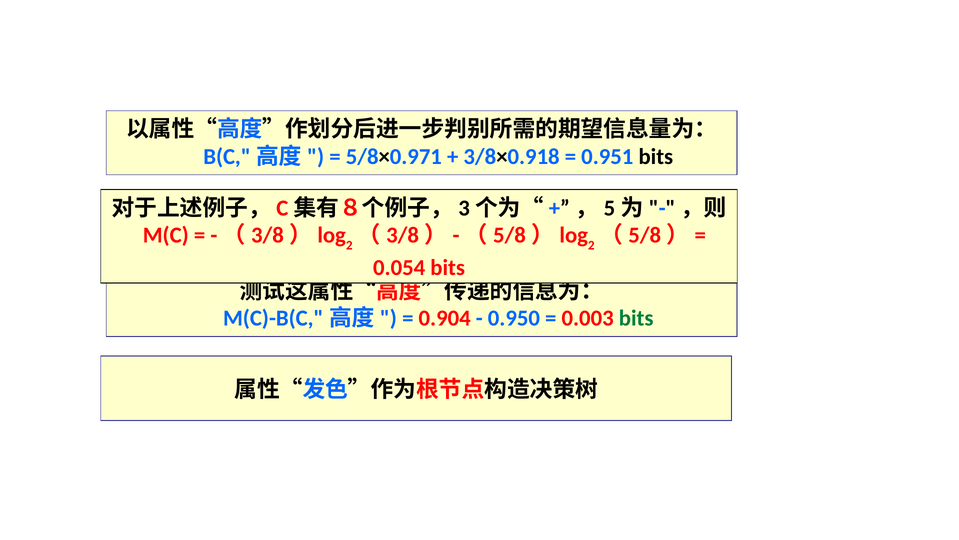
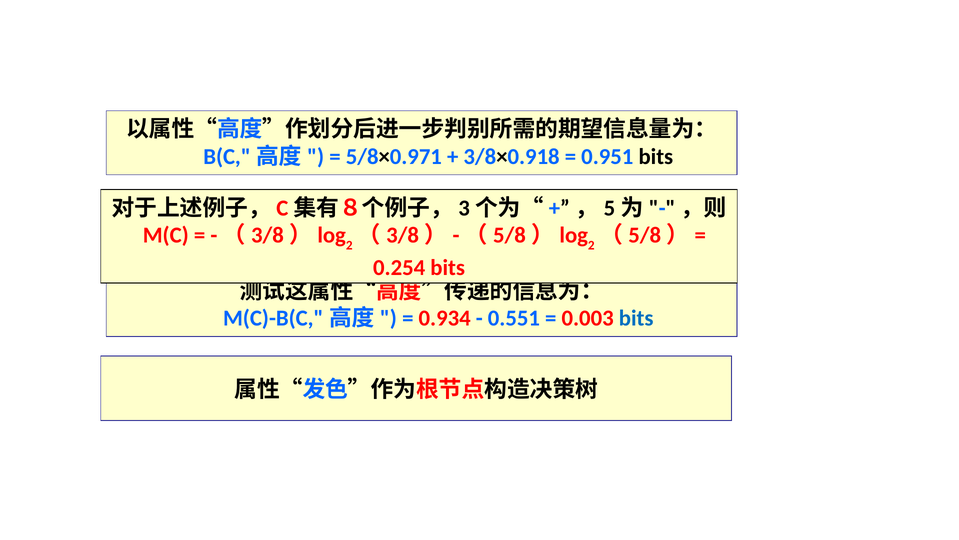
0.054: 0.054 -> 0.254 (399, 267)
0.904: 0.904 -> 0.934 (445, 318)
0.950: 0.950 -> 0.551 (514, 318)
bits colour: green -> blue (636, 318)
